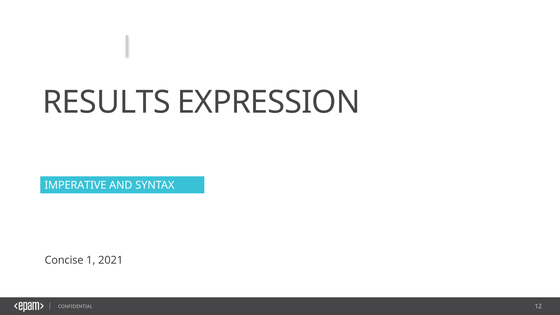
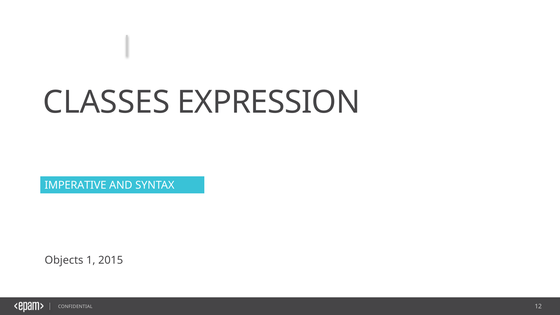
RESULTS: RESULTS -> CLASSES (106, 102)
Concise: Concise -> Objects (64, 260)
2021: 2021 -> 2015 (111, 260)
